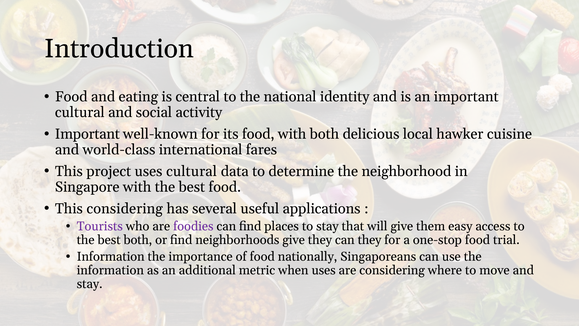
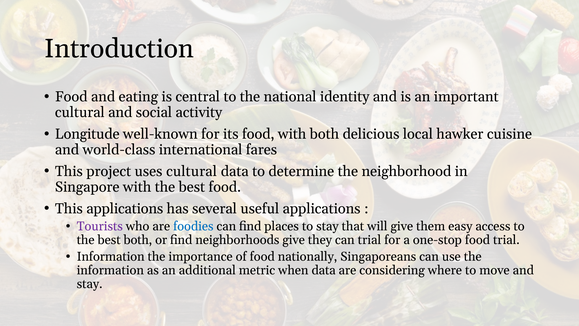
Important: Important -> Longitude (87, 134)
This considering: considering -> applications (125, 208)
foodies colour: purple -> blue (193, 226)
can they: they -> trial (369, 240)
when uses: uses -> data (324, 270)
